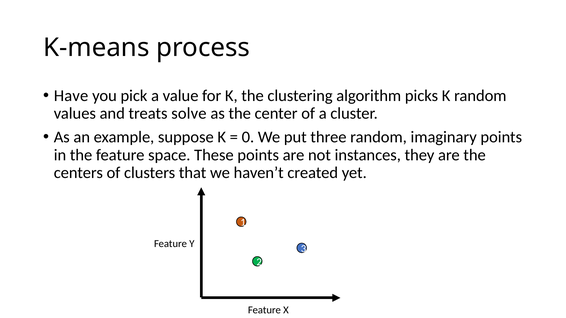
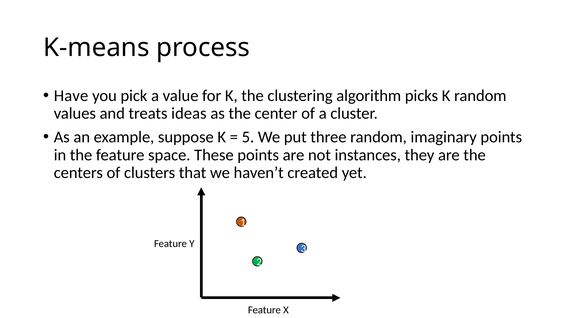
solve: solve -> ideas (189, 114)
0: 0 -> 5 (248, 137)
